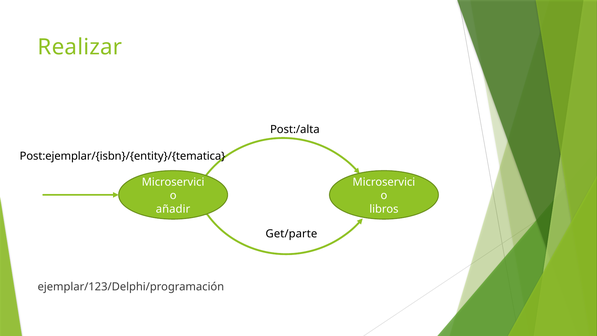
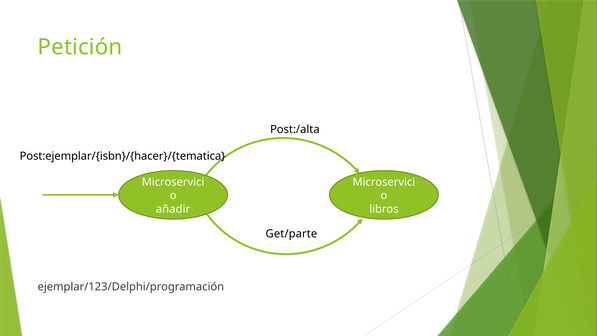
Realizar: Realizar -> Petición (80, 47)
Post:ejemplar/{isbn}/{entity}/{tematica: Post:ejemplar/{isbn}/{entity}/{tematica -> Post:ejemplar/{isbn}/{hacer}/{tematica (123, 156)
